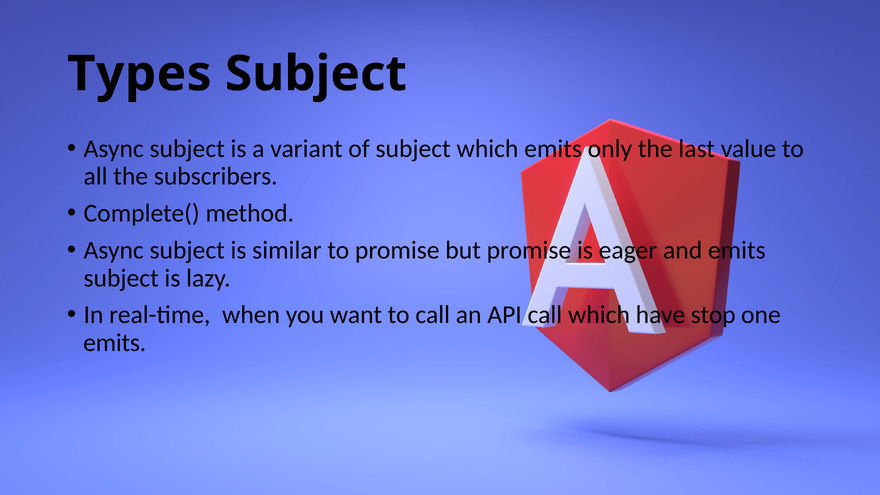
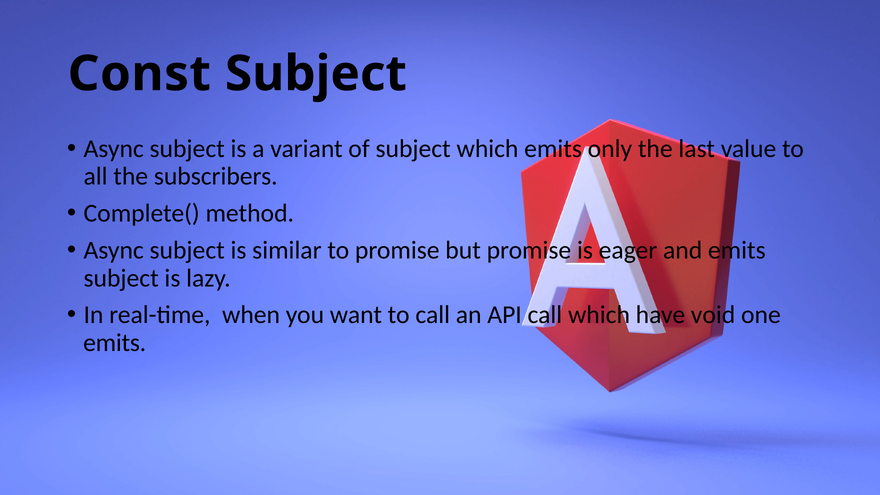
Types: Types -> Const (139, 74)
stop: stop -> void (713, 315)
